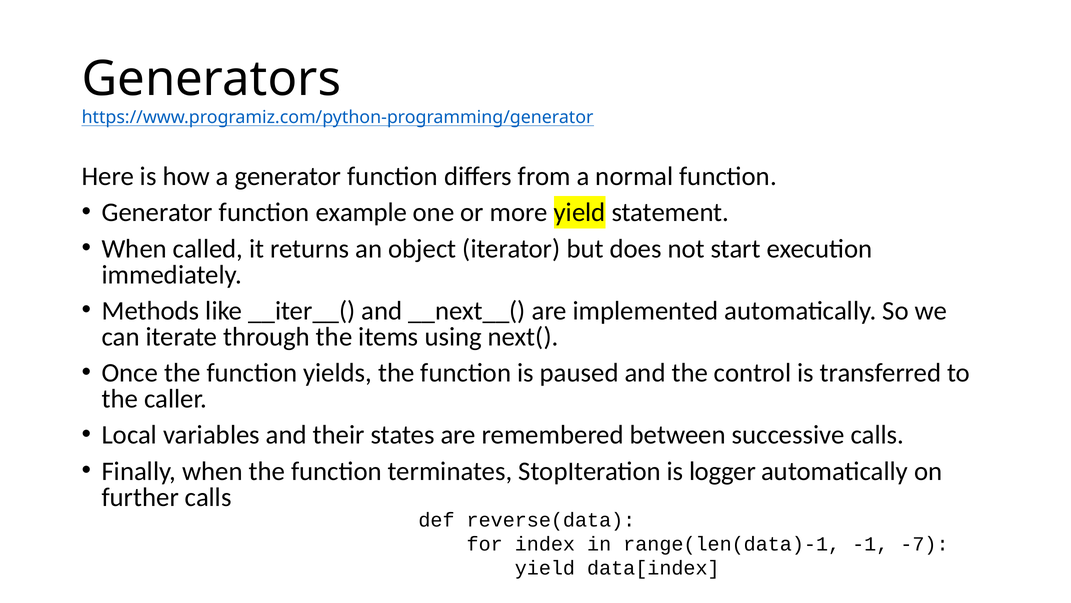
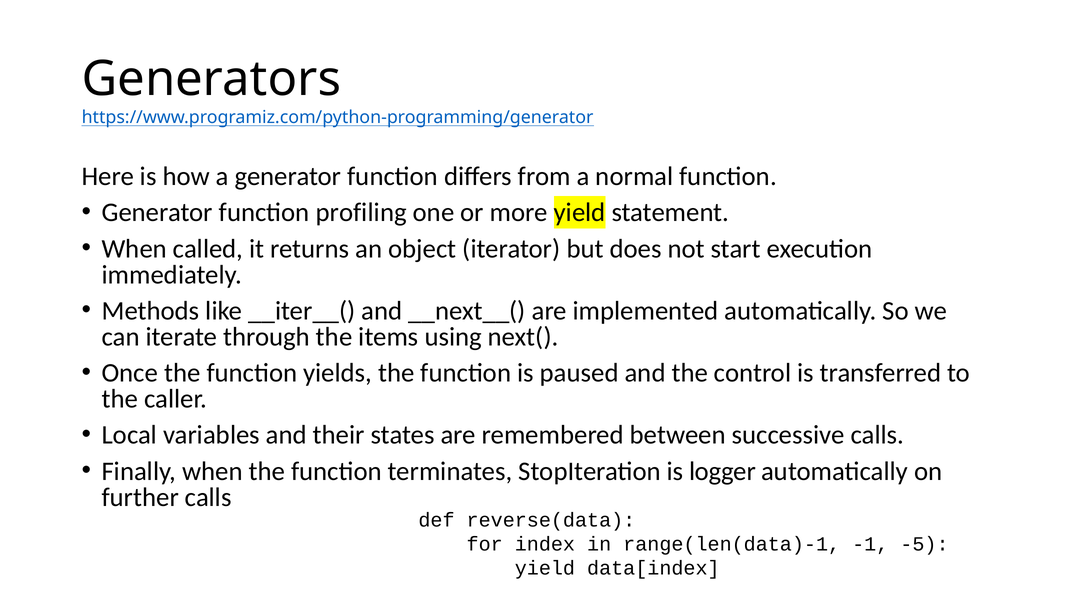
example: example -> profiling (361, 212)
-7: -7 -> -5 (924, 544)
